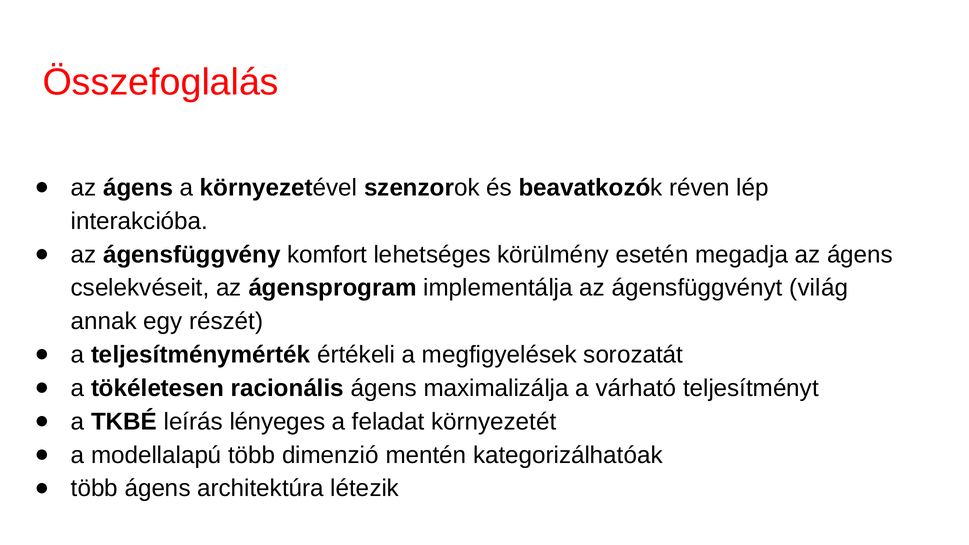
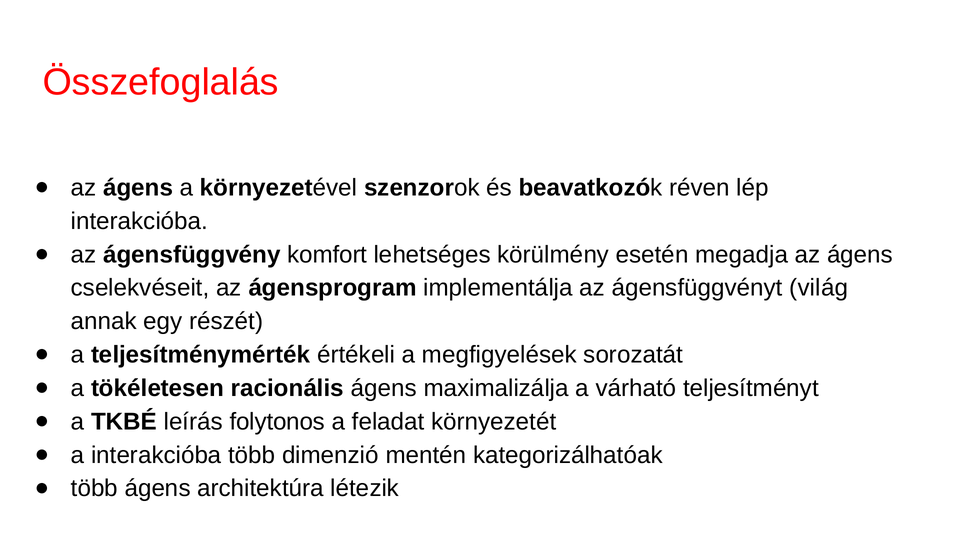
lényeges: lényeges -> folytonos (277, 422)
a modellalapú: modellalapú -> interakcióba (156, 455)
